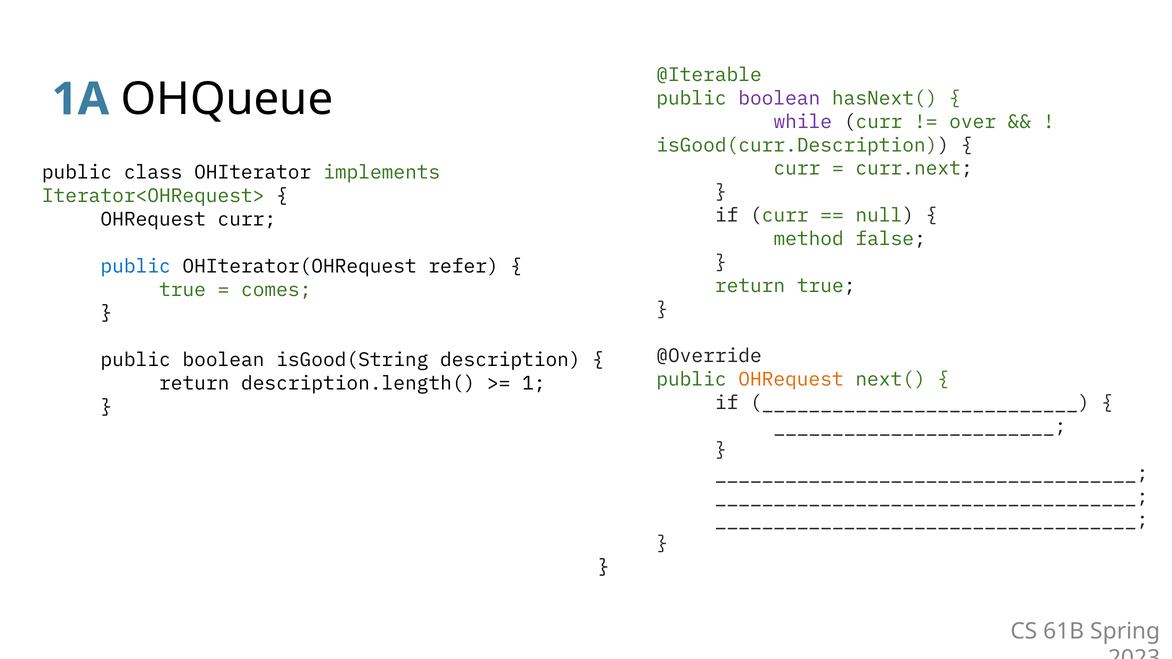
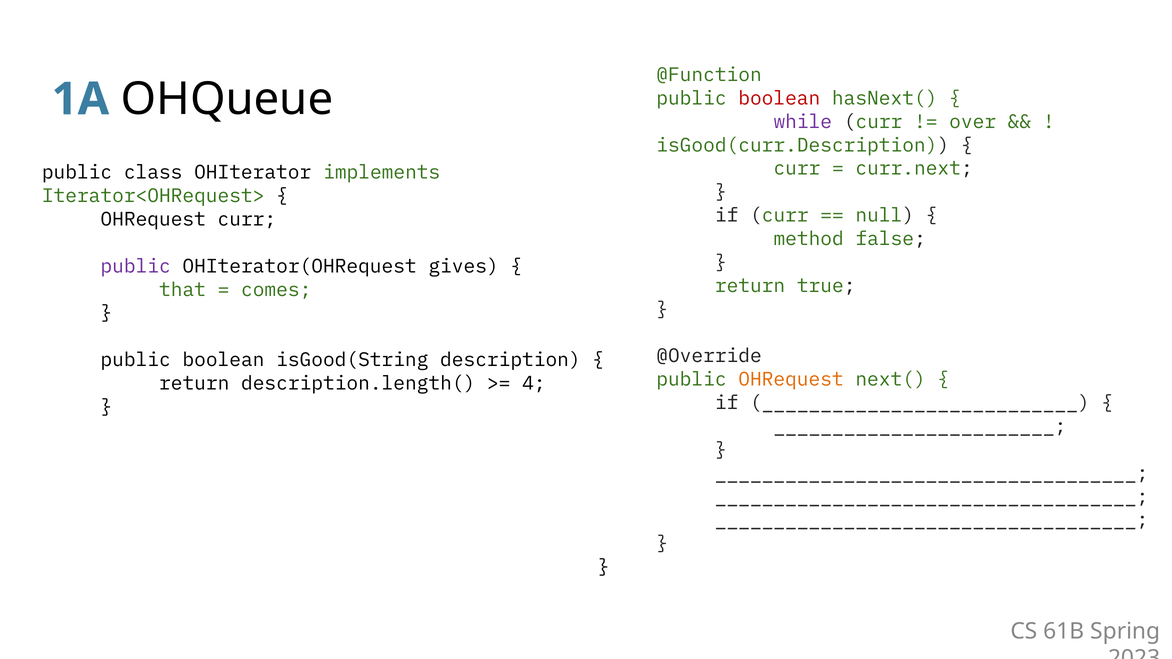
@Iterable: @Iterable -> @Function (709, 75)
boolean colour: purple -> red (779, 98)
public colour: blue -> purple (136, 266)
refer: refer -> gives (464, 266)
true: true -> that (183, 290)
1: 1 -> 4 (534, 383)
